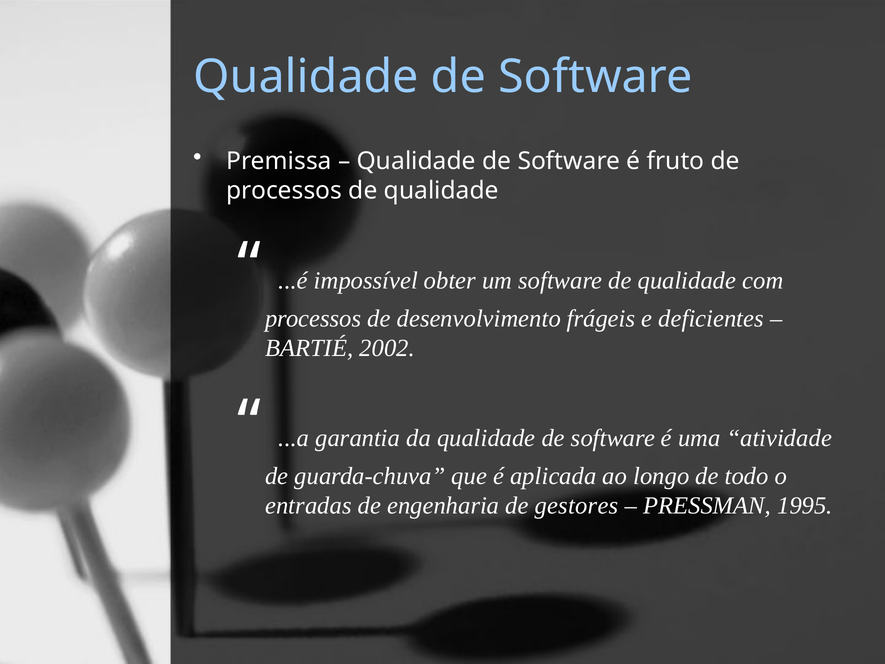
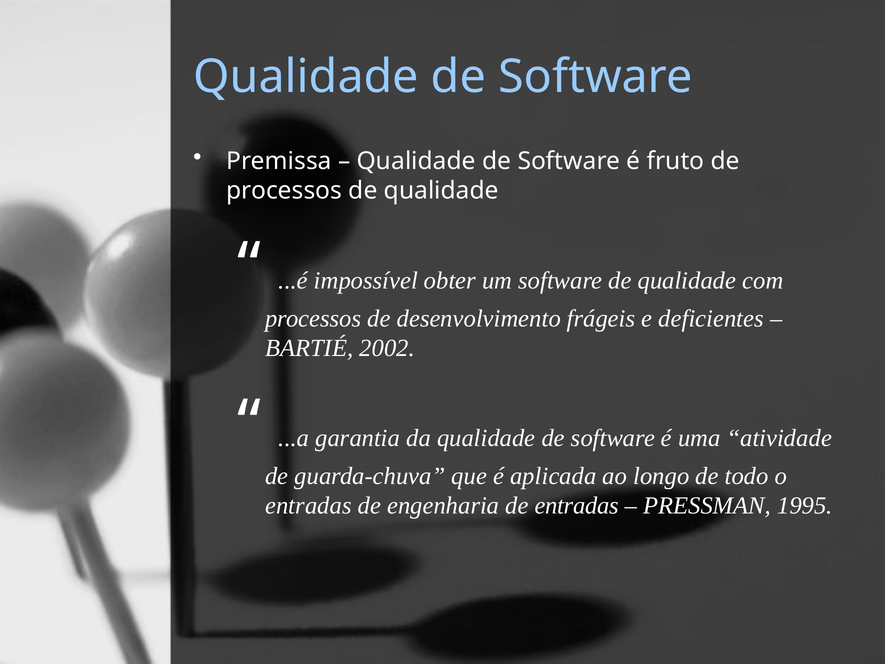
de gestores: gestores -> entradas (577, 505)
